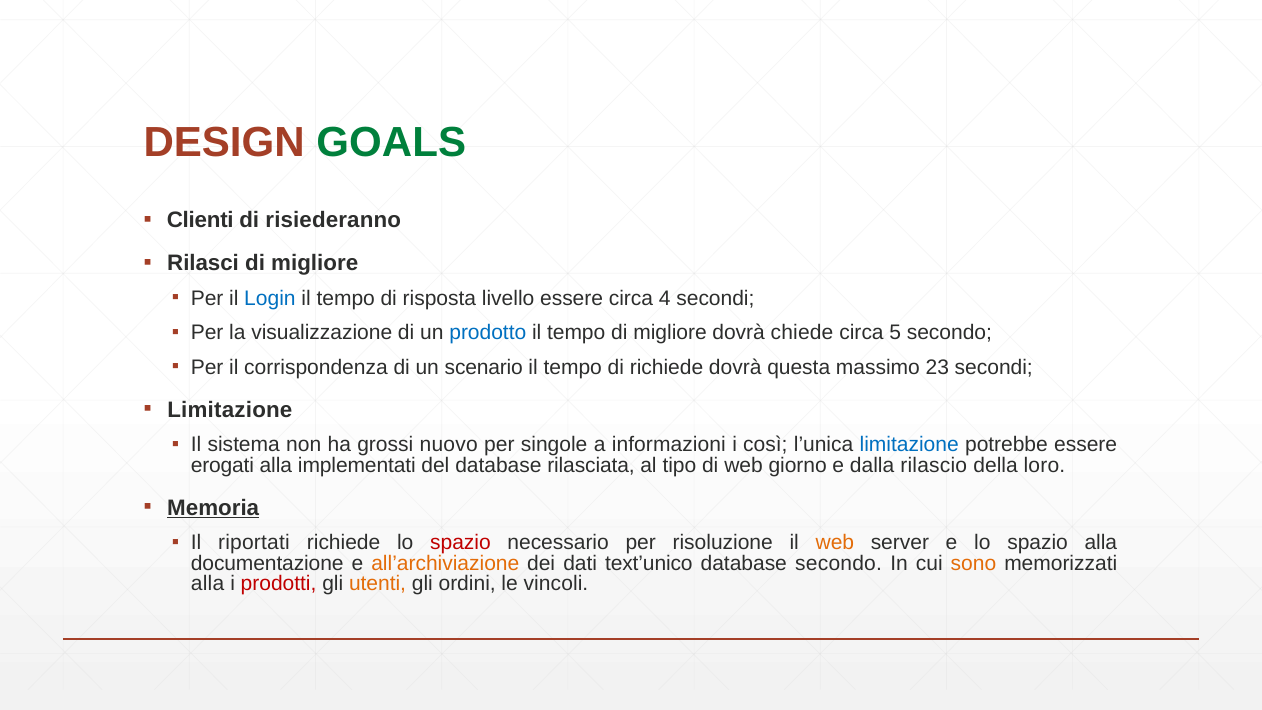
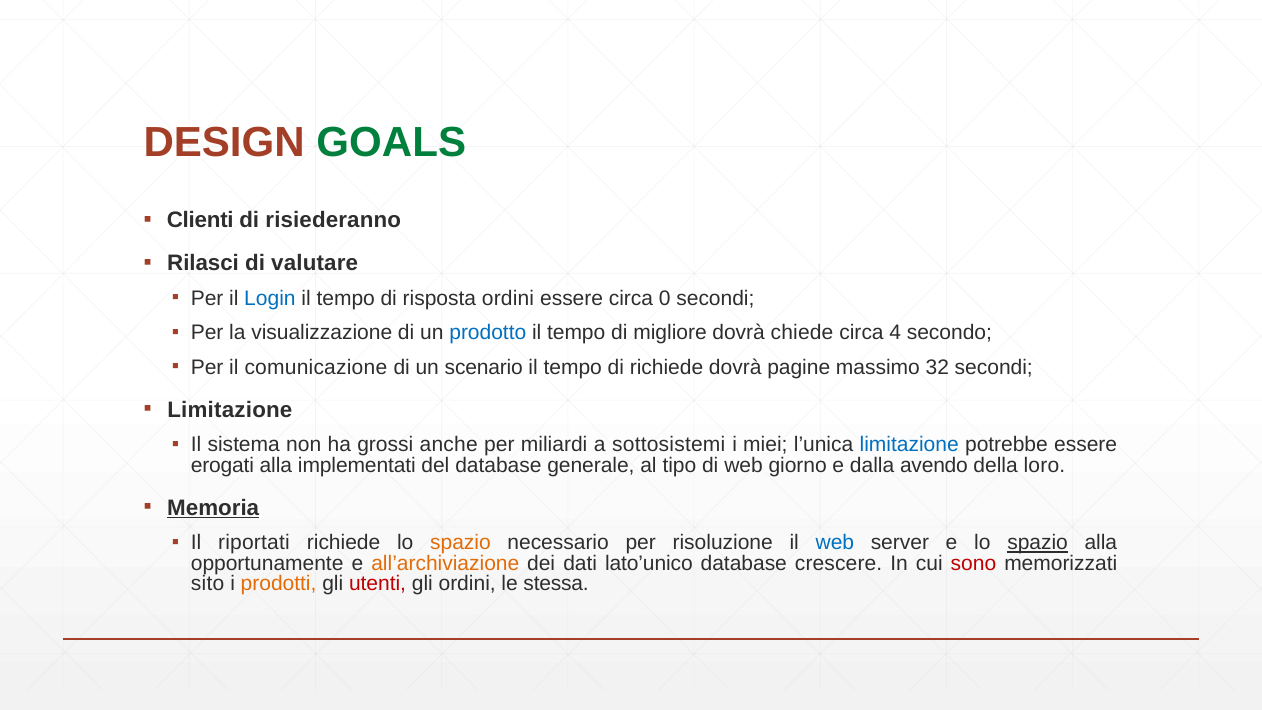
migliore: migliore -> valutare (315, 263)
risposta livello: livello -> ordini (508, 298)
4: 4 -> 0 (665, 298)
5: 5 -> 4 (895, 333)
corrispondenza: corrispondenza -> comunicazione (316, 367)
questa: questa -> pagine (799, 367)
23: 23 -> 32 (937, 367)
nuovo: nuovo -> anche (449, 445)
singole: singole -> miliardi (554, 445)
informazioni: informazioni -> sottosistemi (669, 445)
così: così -> miei (765, 445)
rilasciata: rilasciata -> generale (591, 465)
rilascio: rilascio -> avendo (934, 465)
spazio colour: red -> orange (460, 543)
web colour: orange -> blue (835, 543)
spazio underline: none -> present (1038, 543)
documentazione: documentazione -> opportunamente (267, 563)
text’unico: text’unico -> lato’unico (649, 563)
database secondo: secondo -> crescere (839, 563)
sono colour: orange -> red (973, 563)
alla: alla -> sito (208, 584)
prodotti colour: red -> orange (279, 584)
utenti colour: orange -> red (378, 584)
vincoli: vincoli -> stessa (556, 584)
